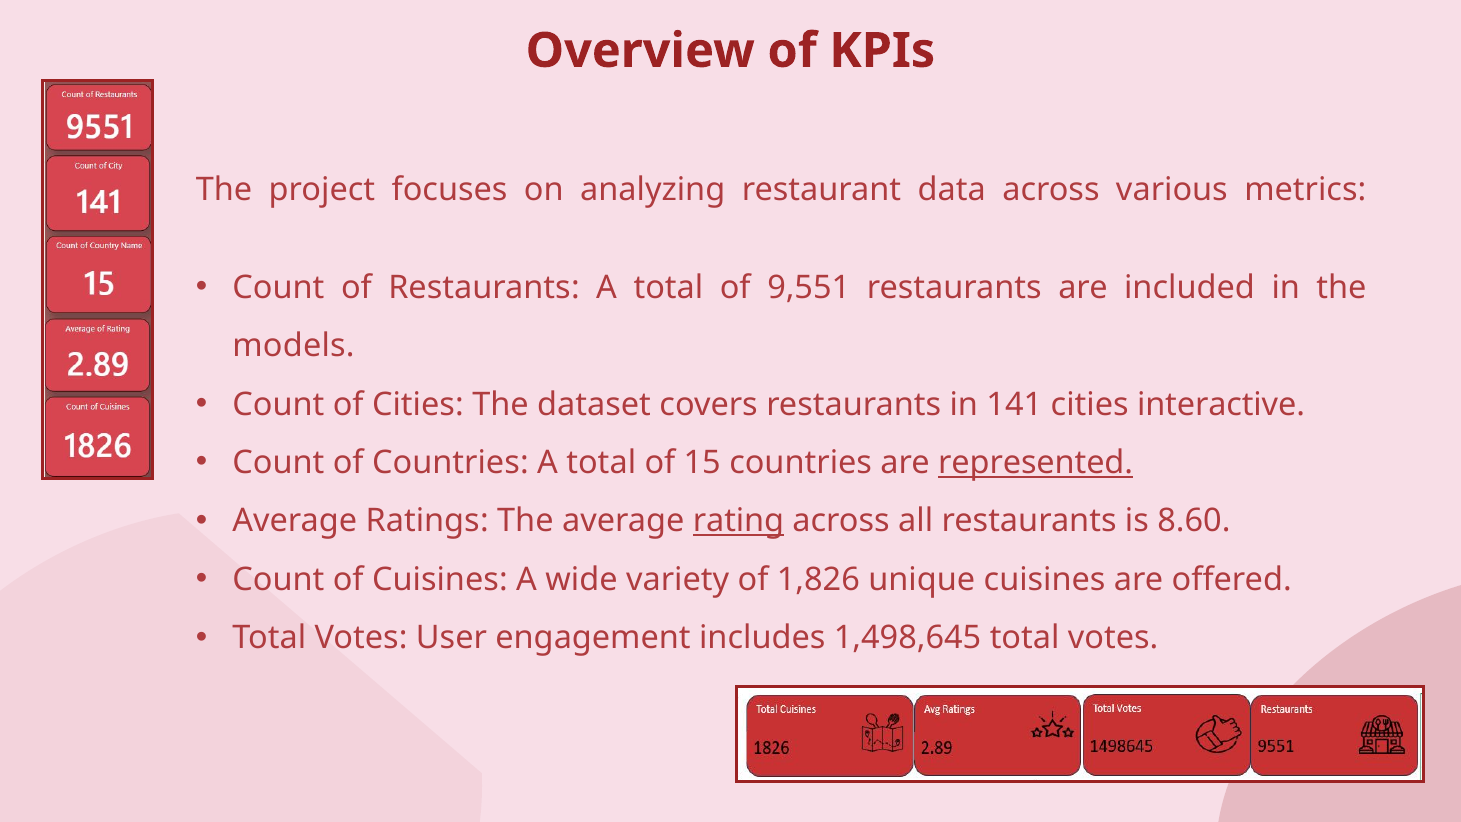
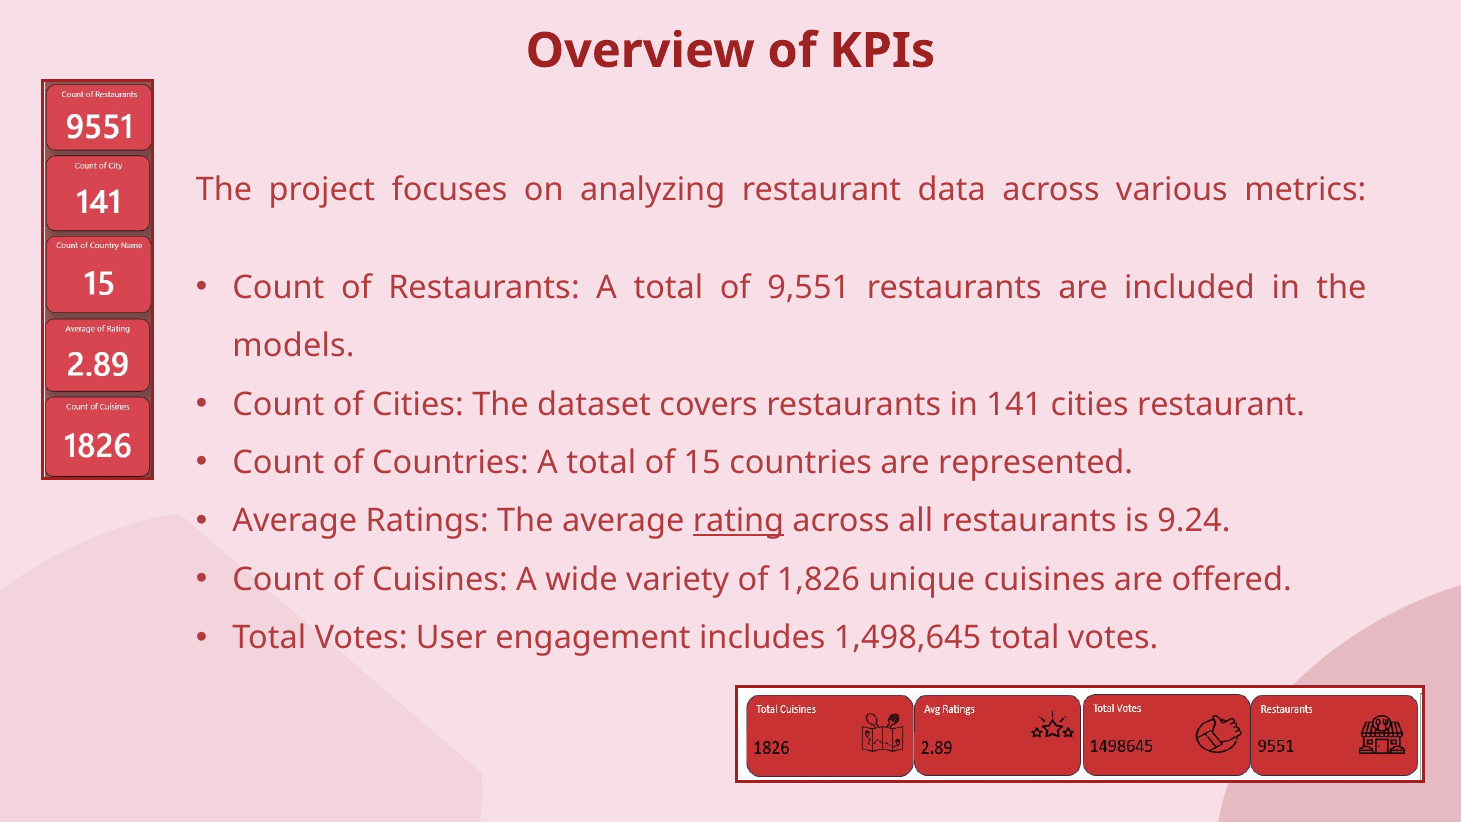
cities interactive: interactive -> restaurant (1221, 404)
represented underline: present -> none (1036, 463)
8.60: 8.60 -> 9.24 (1194, 521)
